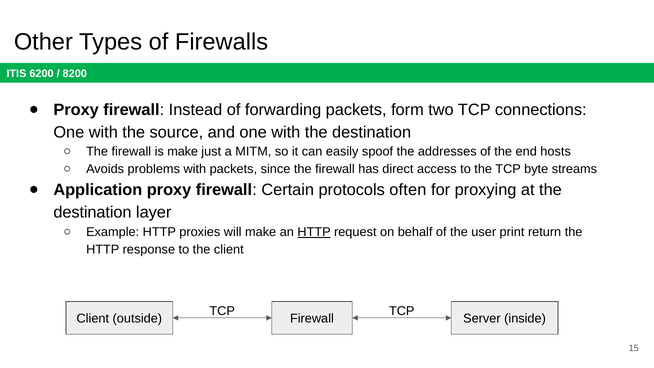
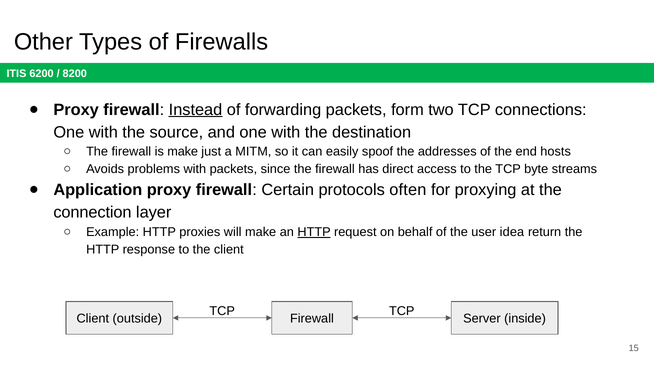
Instead underline: none -> present (196, 110)
destination: destination -> connection (92, 212)
print: print -> idea (512, 232)
